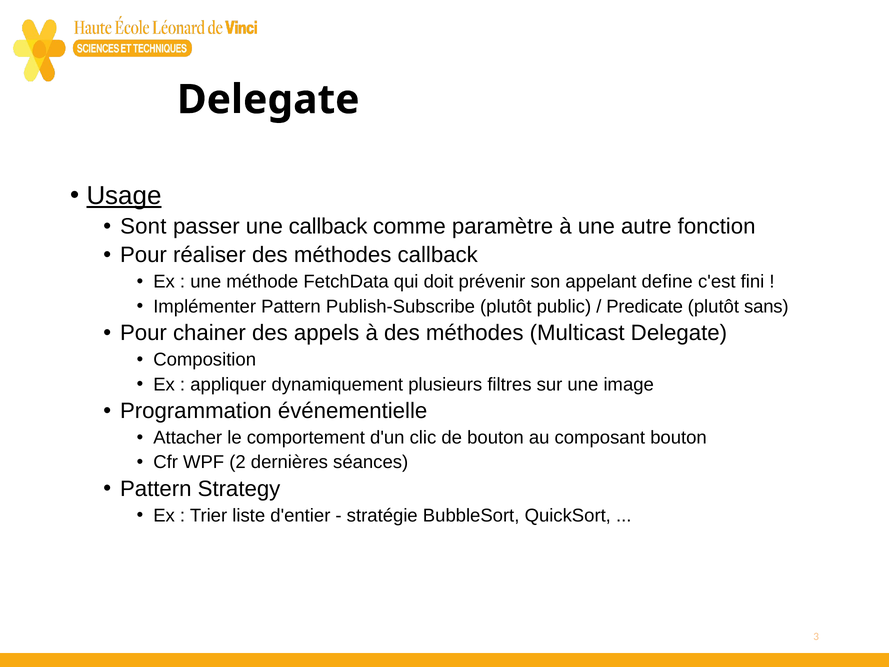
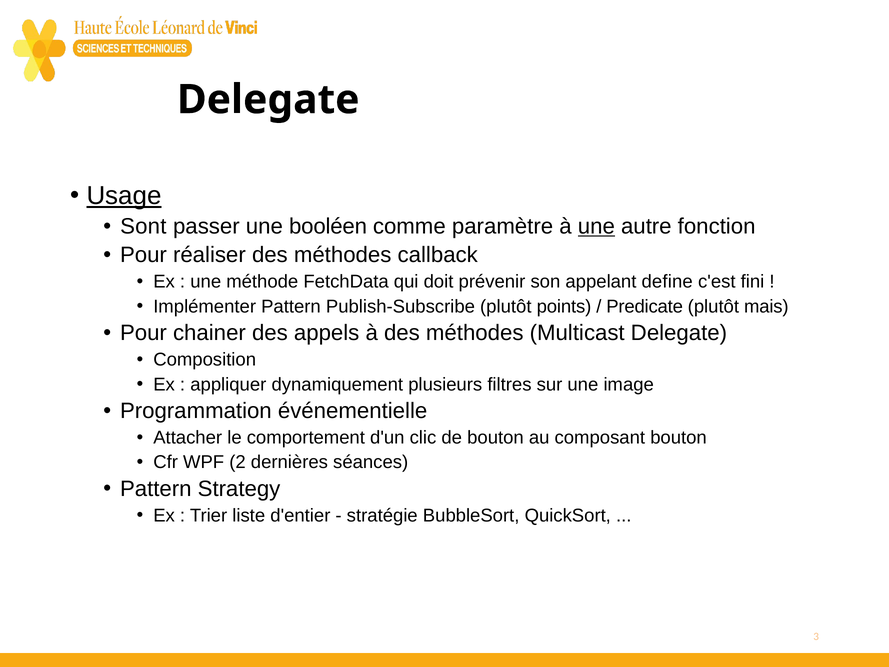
une callback: callback -> booléen (328, 226)
une underline: none -> present (596, 226)
public: public -> points (564, 306)
sans: sans -> mais (766, 306)
